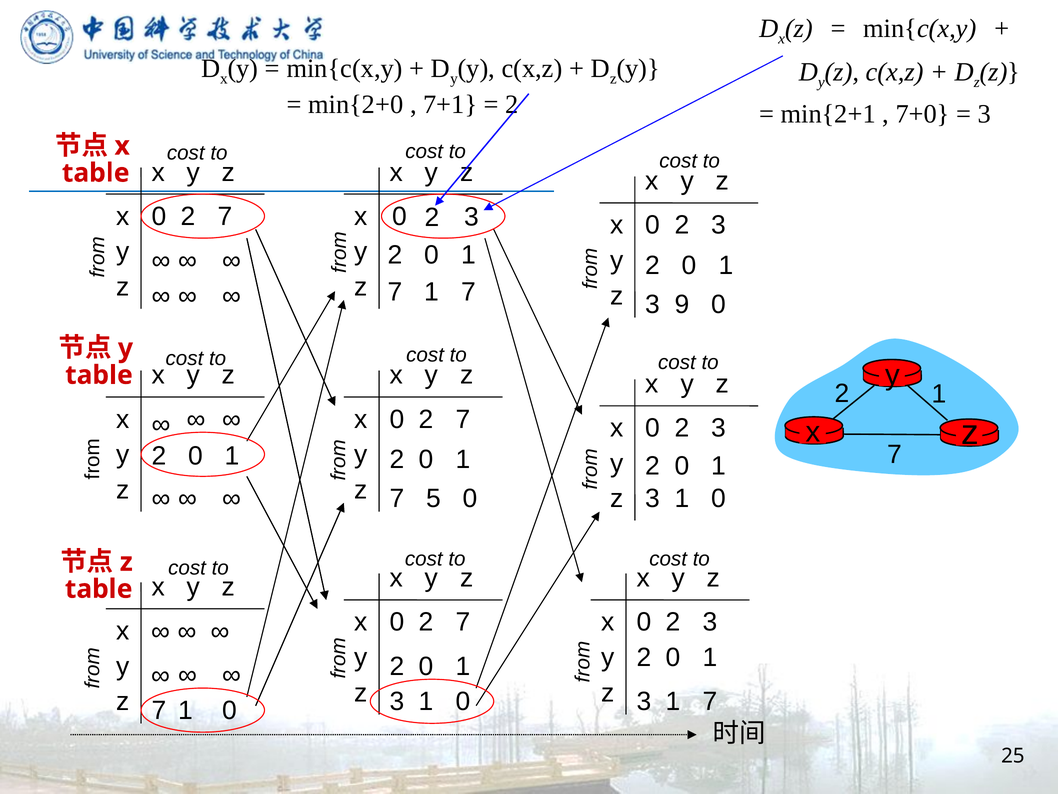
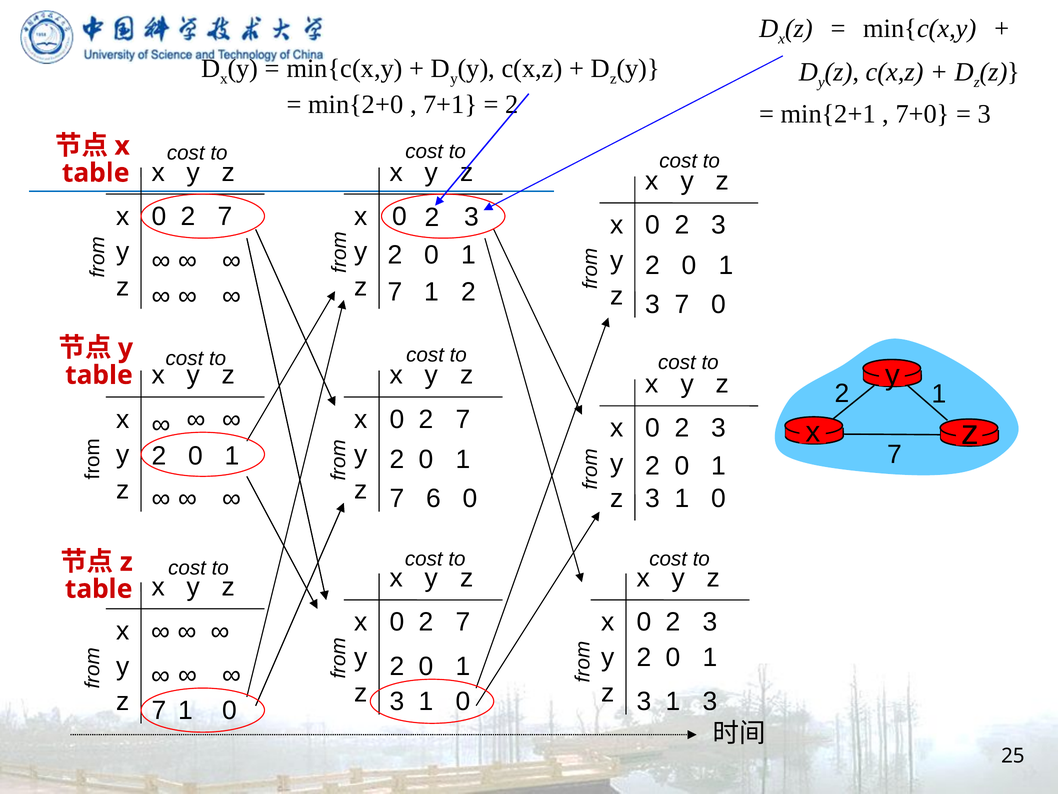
7 1 7: 7 -> 2 (468, 292)
3 9: 9 -> 7 (682, 304)
5: 5 -> 6 (434, 498)
3 1 7: 7 -> 3 (710, 701)
